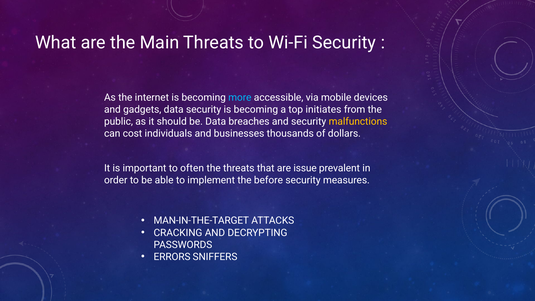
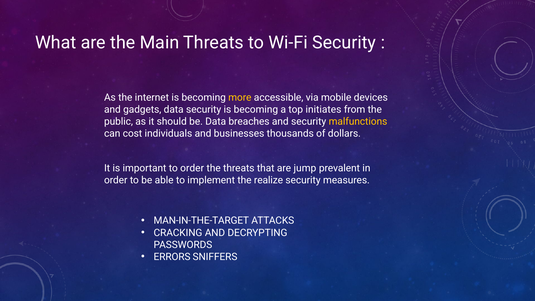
more colour: light blue -> yellow (240, 98)
to often: often -> order (192, 168)
issue: issue -> jump (305, 168)
before: before -> realize (269, 180)
